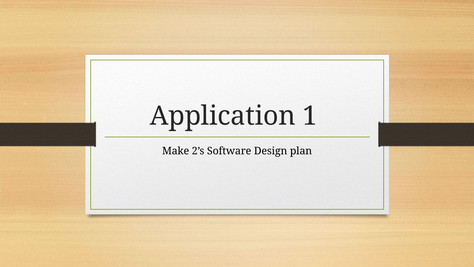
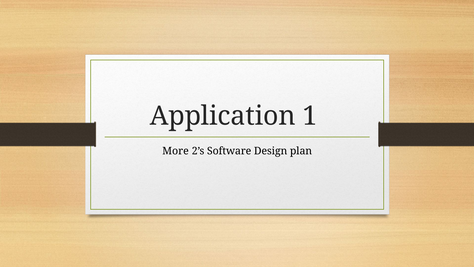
Make: Make -> More (176, 151)
